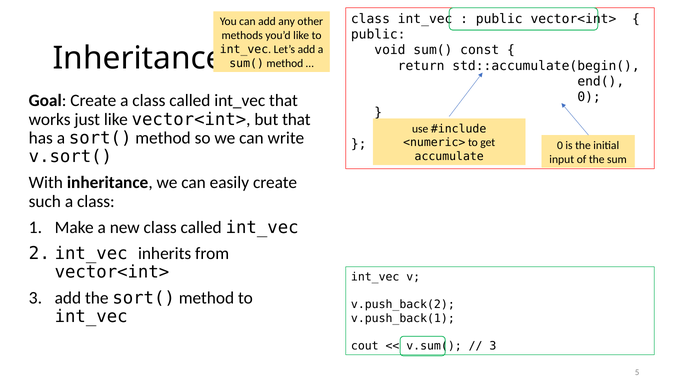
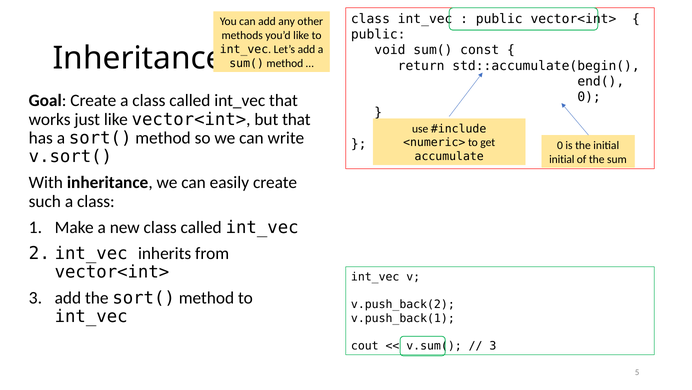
input: input -> initial (562, 159)
